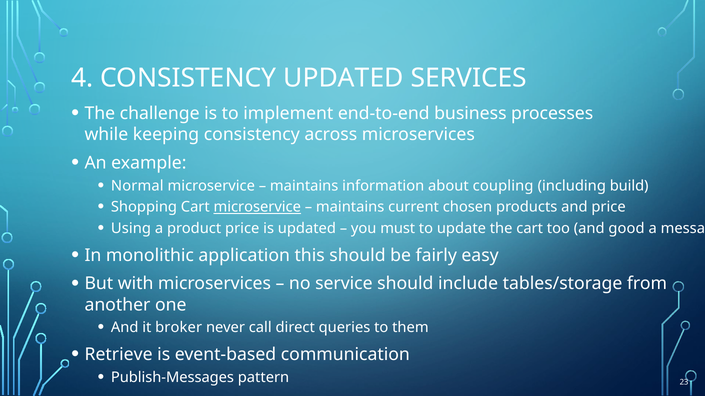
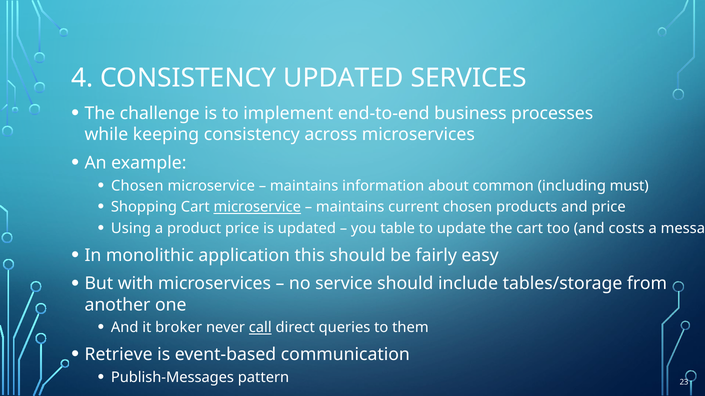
Normal: Normal -> Chosen (137, 186)
coupling: coupling -> common (503, 186)
build: build -> must (629, 186)
must: must -> table (398, 229)
good: good -> costs (626, 229)
call underline: none -> present (260, 328)
